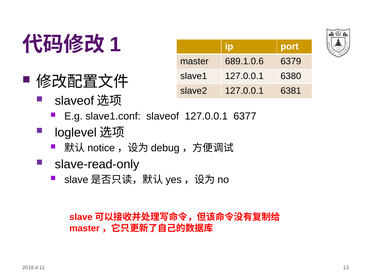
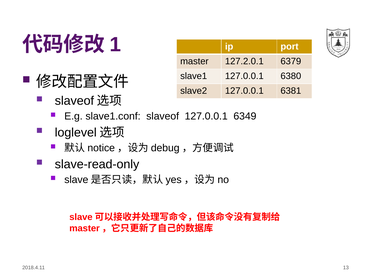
689.1.0.6: 689.1.0.6 -> 127.2.0.1 (244, 61)
6377: 6377 -> 6349 (245, 116)
